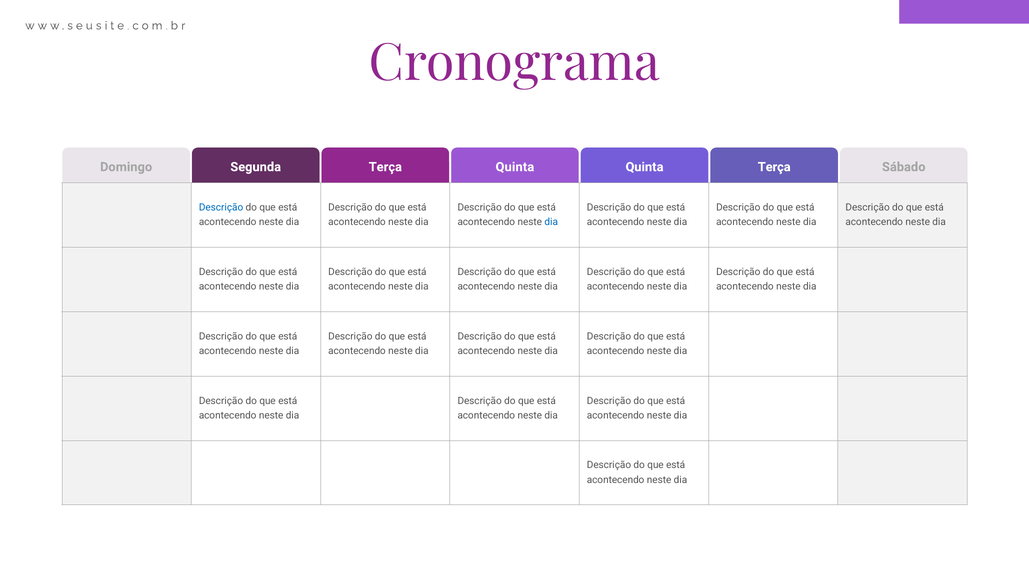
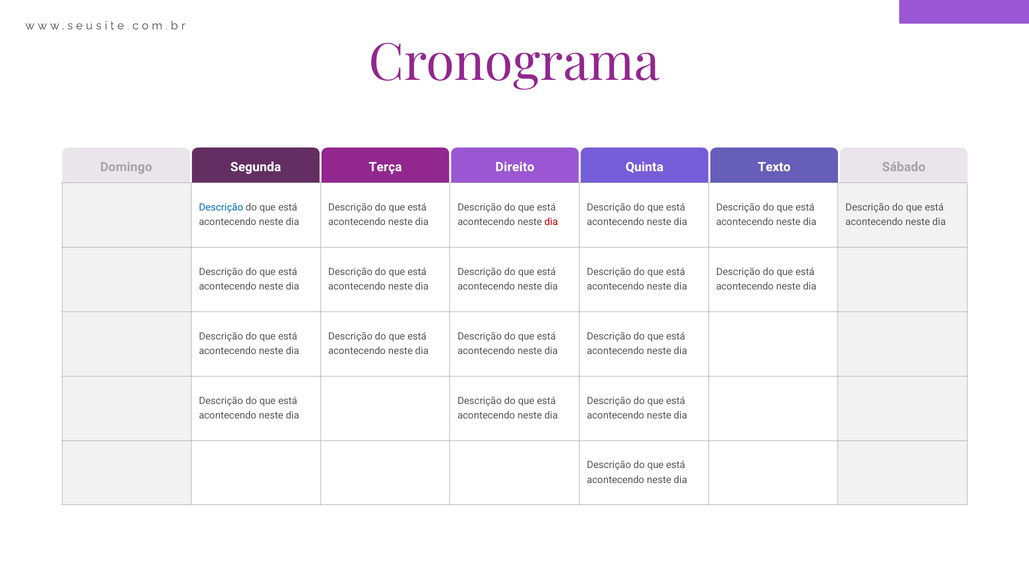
Quinta: Quinta -> Direito (515, 167)
Terça Terça: Terça -> Texto (774, 167)
dia colour: blue -> red (551, 222)
